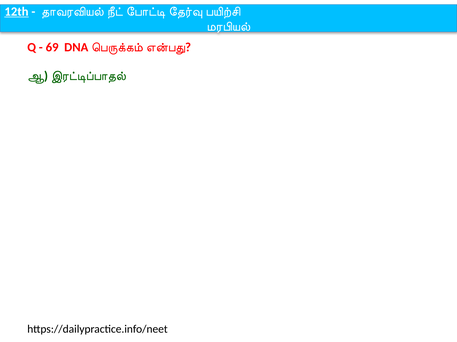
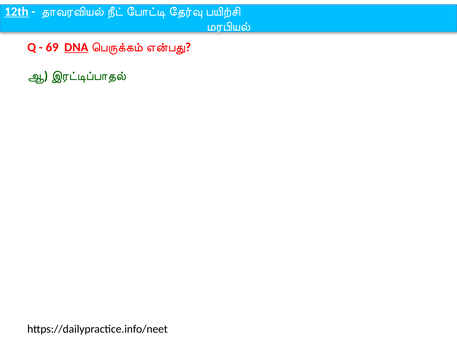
DNA underline: none -> present (76, 47)
